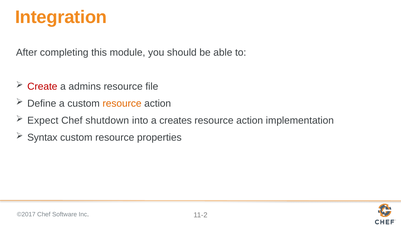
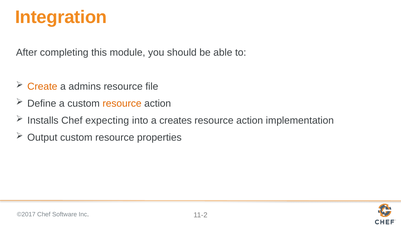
Create colour: red -> orange (42, 87)
Expect: Expect -> Installs (43, 121)
shutdown: shutdown -> expecting (107, 121)
Syntax: Syntax -> Output (42, 138)
